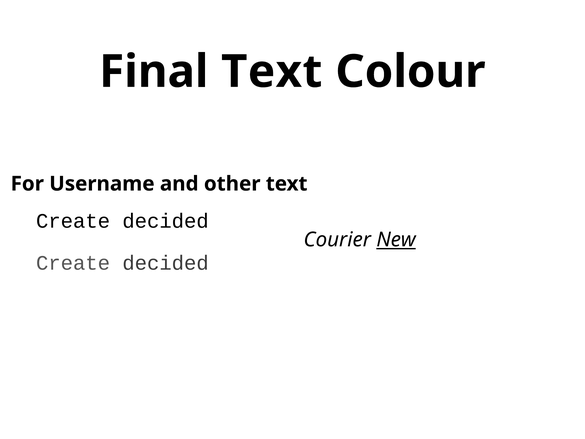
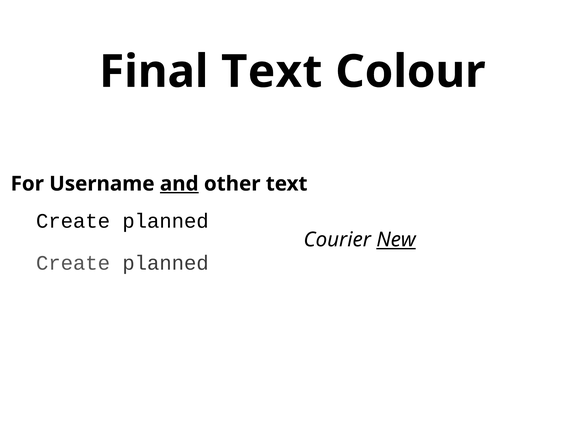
and underline: none -> present (179, 184)
decided: decided -> planned (166, 221)
decided: decided -> planned (166, 263)
